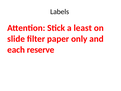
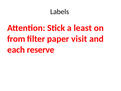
slide: slide -> from (16, 39)
only: only -> visit (79, 39)
